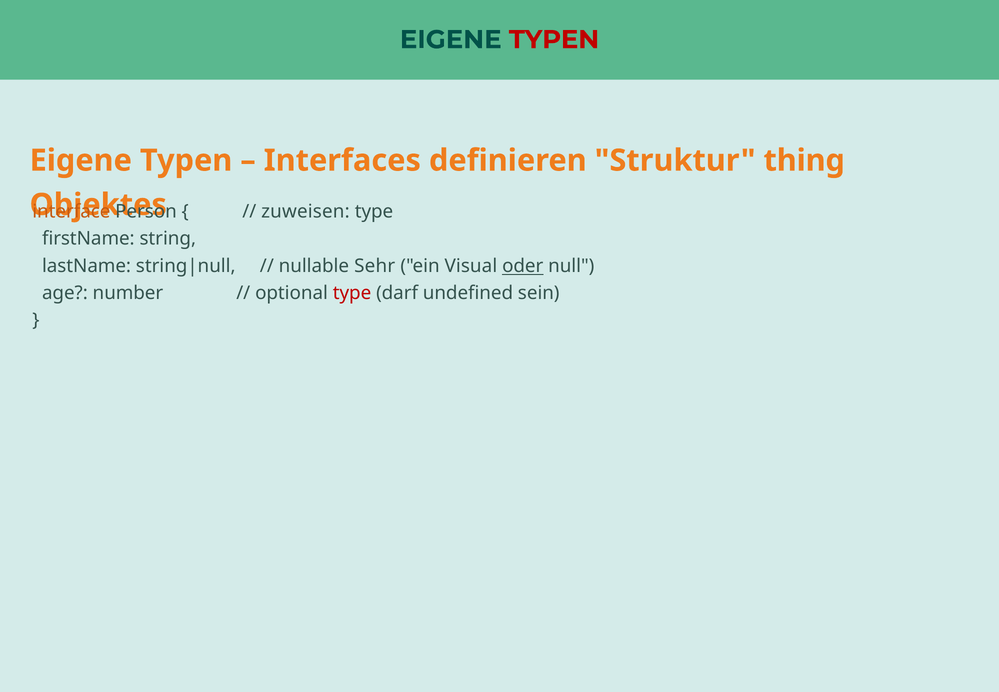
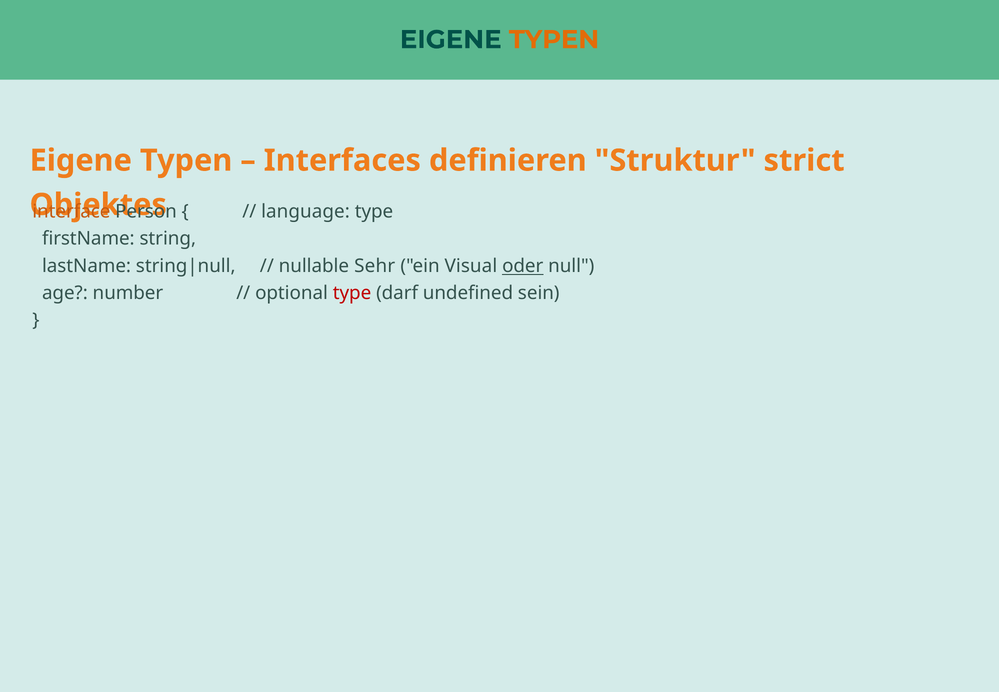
TYPEN colour: red -> orange (554, 40)
thing: thing -> strict (804, 160)
zuweisen: zuweisen -> language (305, 212)
